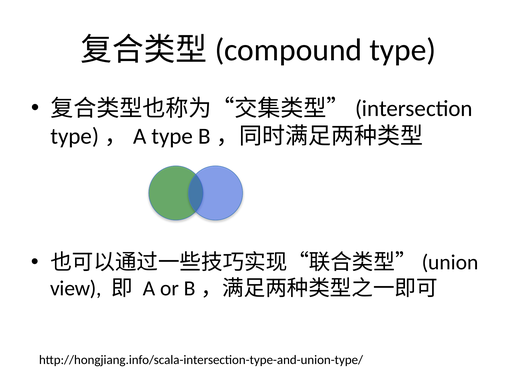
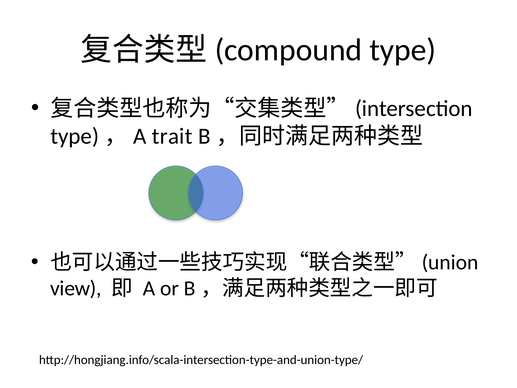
type)，A type: type -> trait (172, 136)
